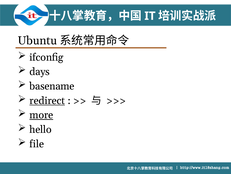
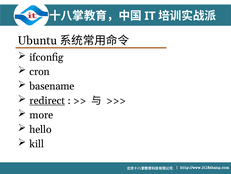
days: days -> cron (40, 71)
more underline: present -> none (41, 115)
file: file -> kill (37, 143)
